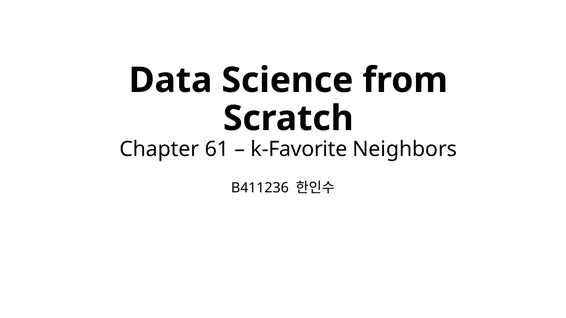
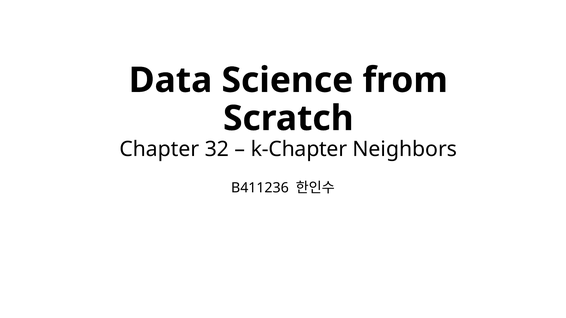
61: 61 -> 32 (217, 149)
k-Favorite: k-Favorite -> k-Chapter (299, 149)
